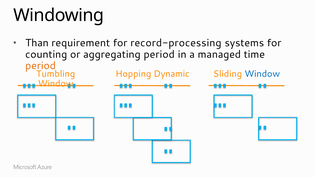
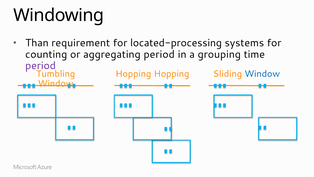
record-processing: record-processing -> located-processing (176, 43)
managed: managed -> grouping (219, 54)
period colour: orange -> purple (41, 66)
Hopping Dynamic: Dynamic -> Hopping (172, 74)
